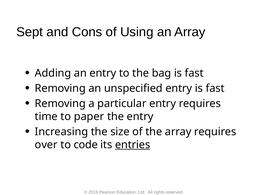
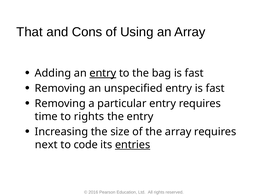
Sept: Sept -> That (30, 32)
entry underline: none -> present (103, 73)
to paper: paper -> rights (89, 116)
over: over -> next (46, 145)
